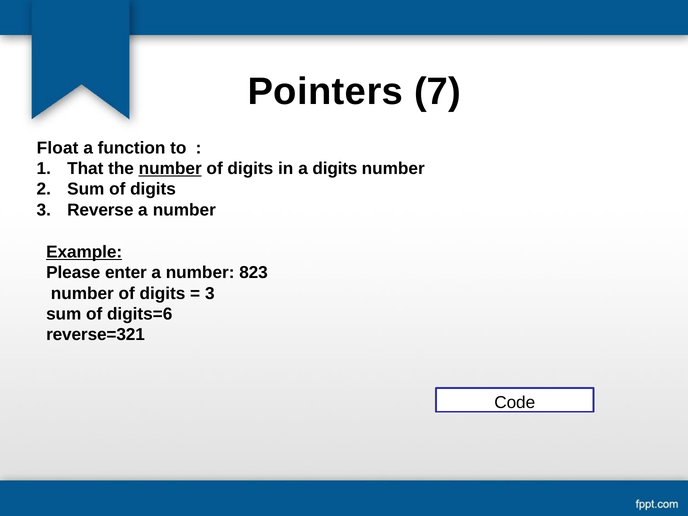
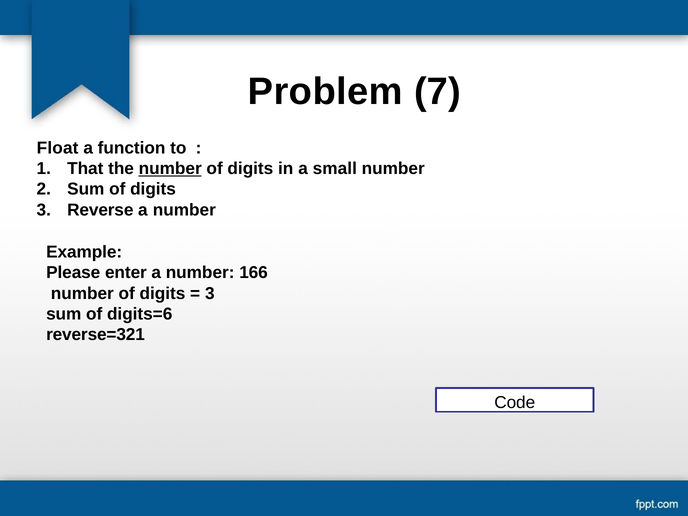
Pointers: Pointers -> Problem (325, 91)
a digits: digits -> small (335, 169)
Example underline: present -> none (84, 252)
823: 823 -> 166 (254, 273)
